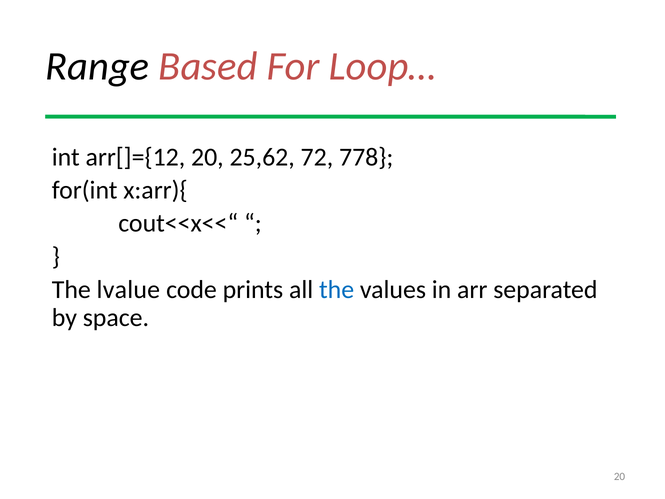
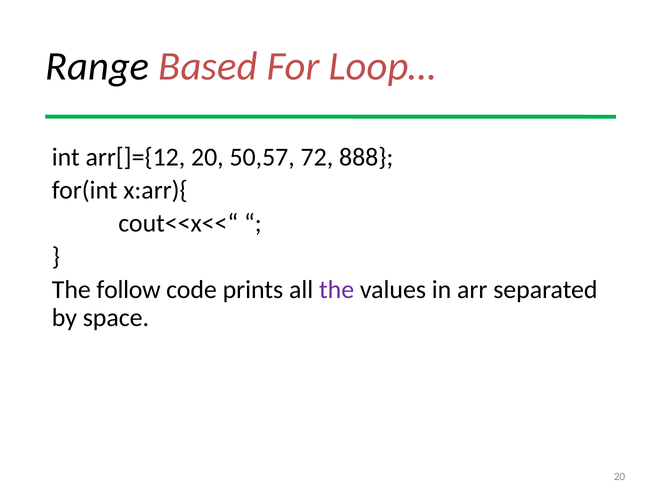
25,62: 25,62 -> 50,57 (262, 157)
778: 778 -> 888 (366, 157)
lvalue: lvalue -> follow (129, 289)
the colour: blue -> purple (337, 289)
